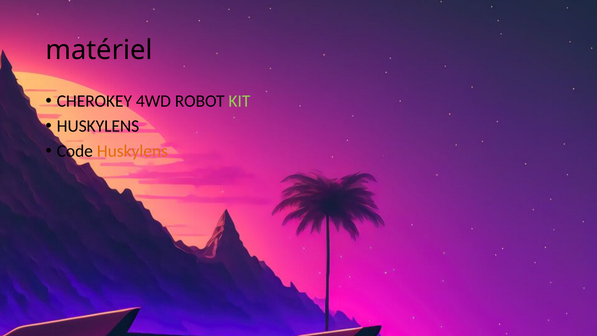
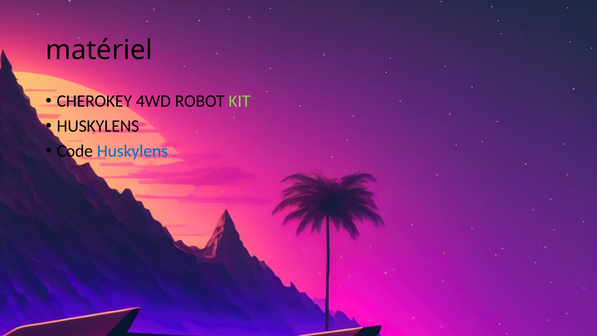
Huskylens colour: orange -> blue (132, 151)
